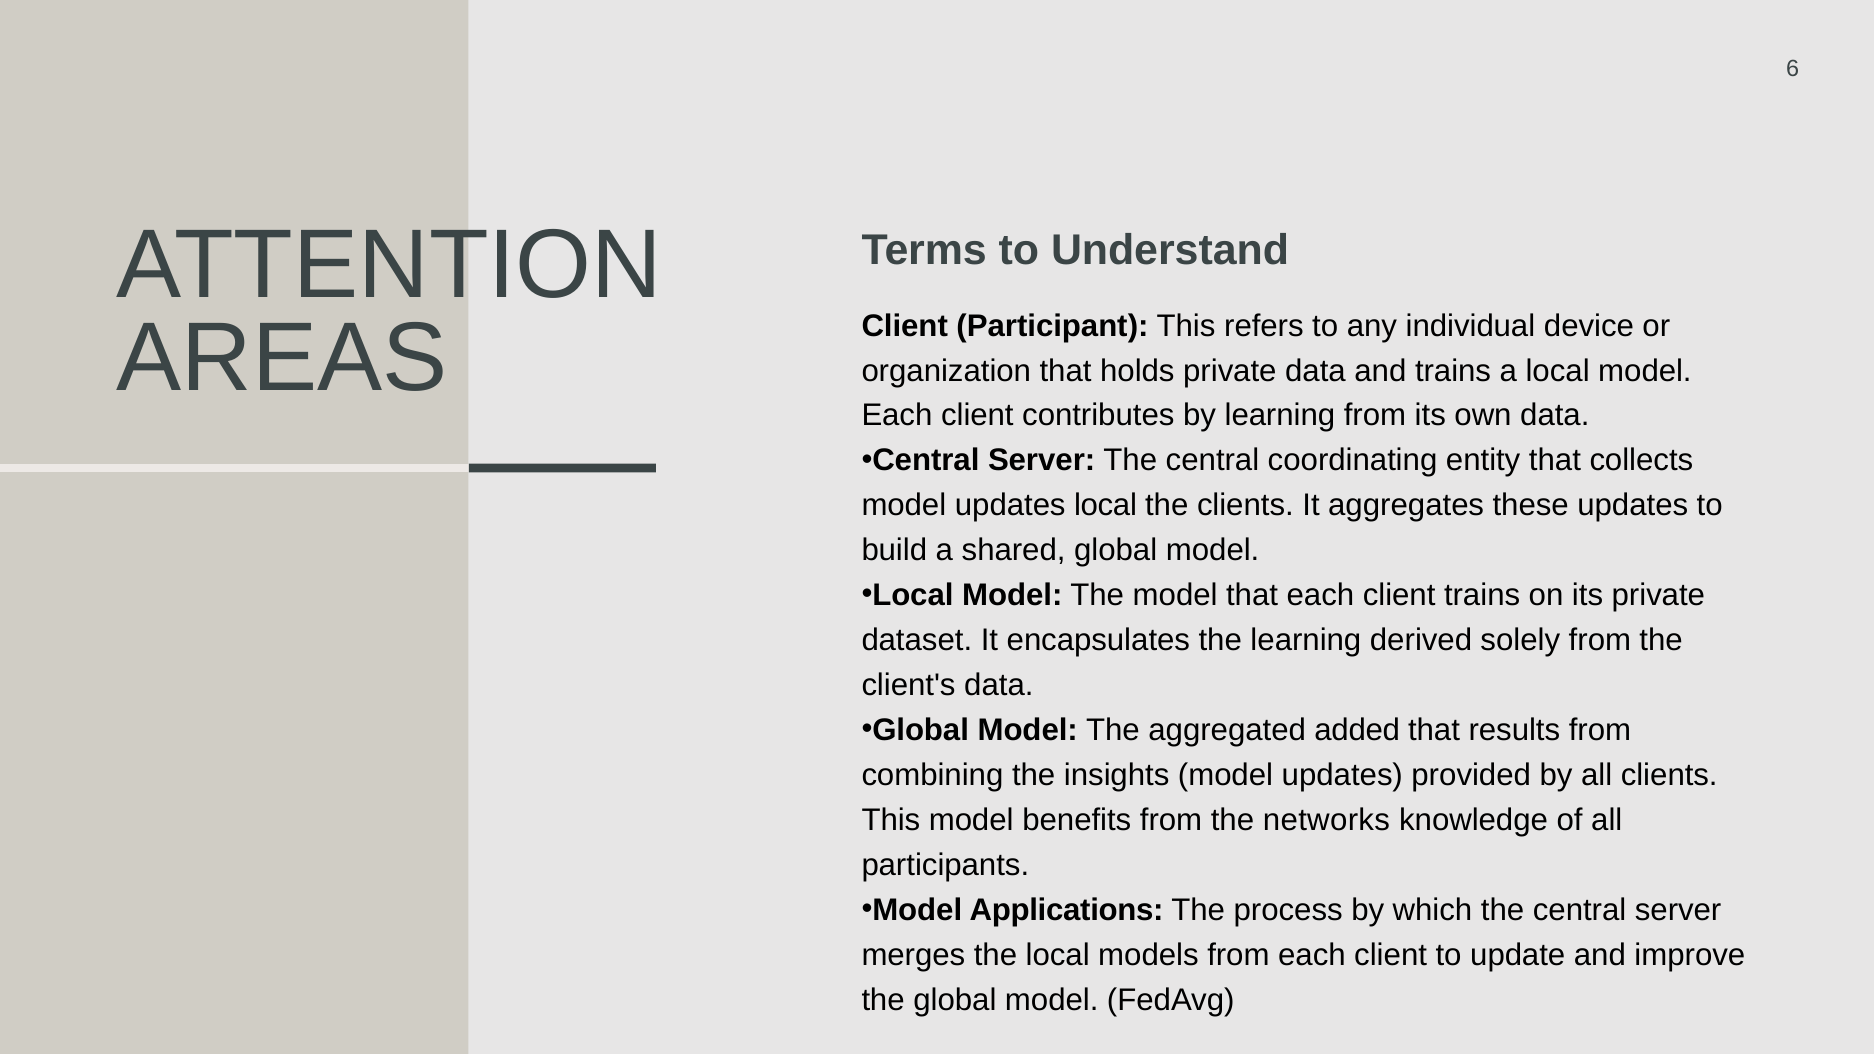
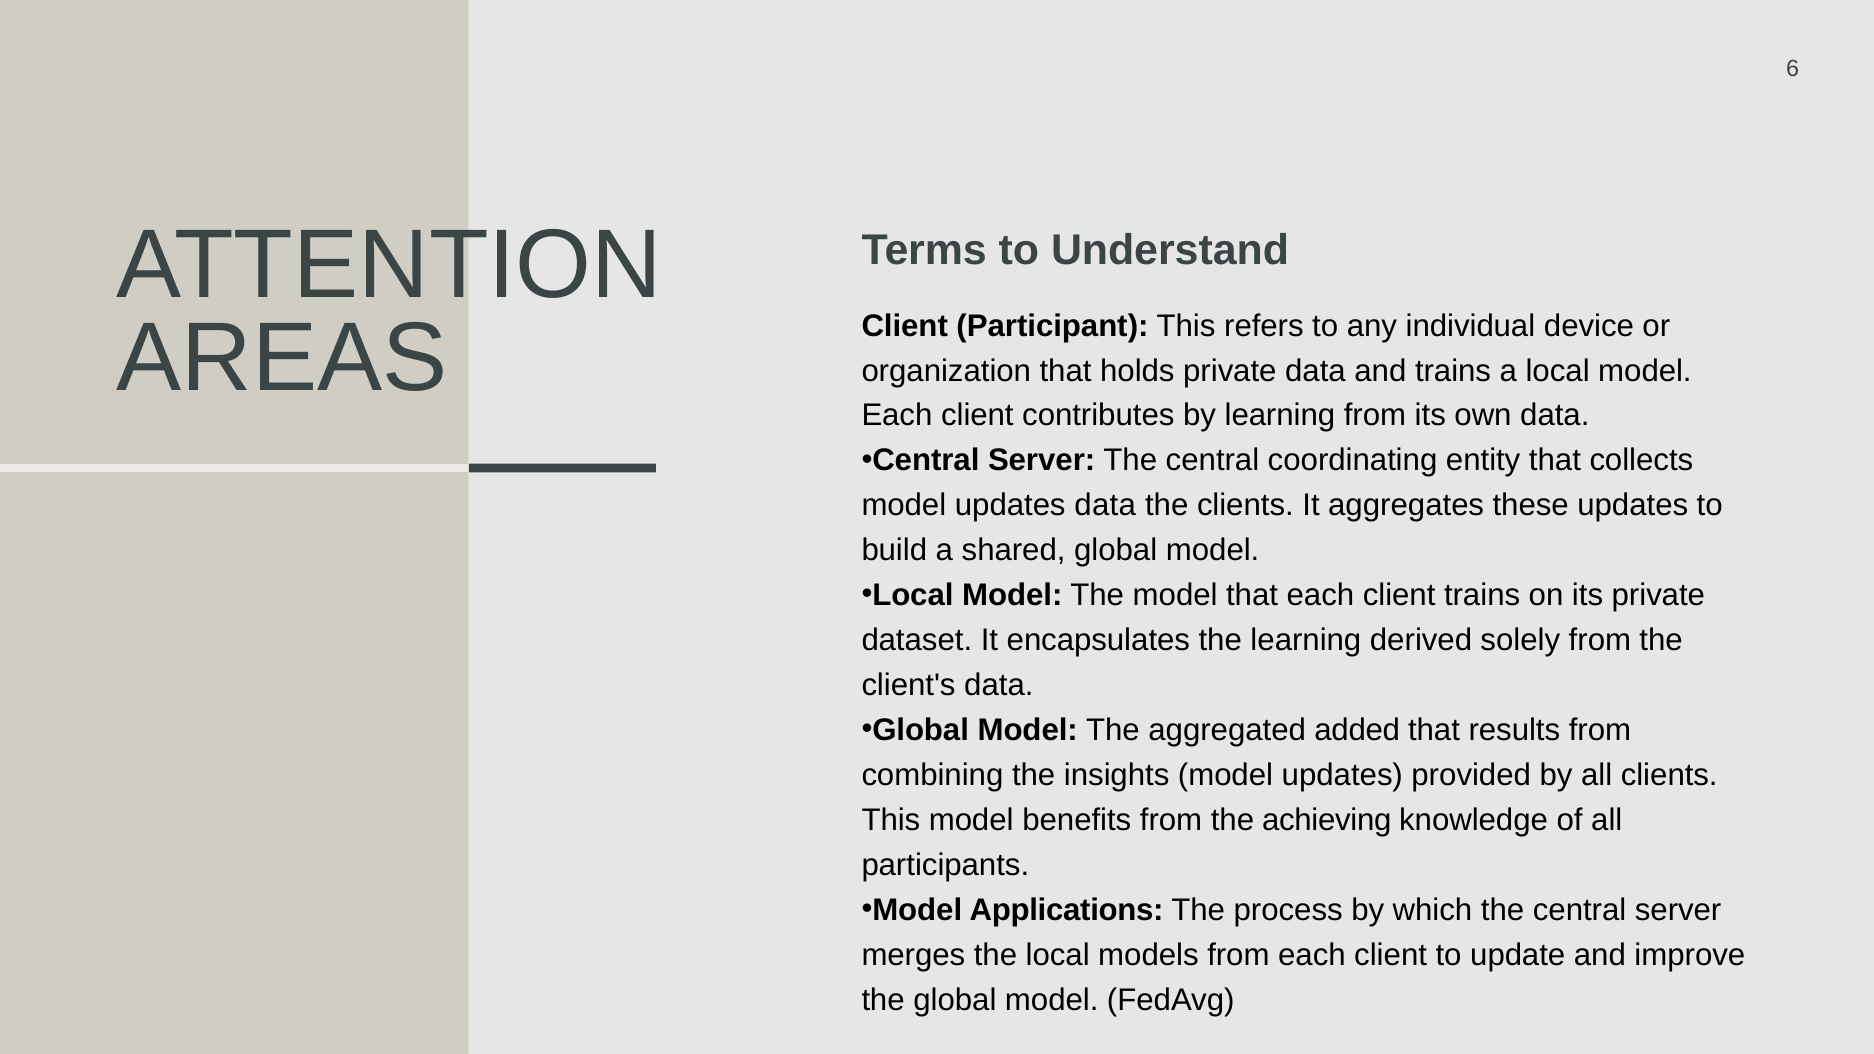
updates local: local -> data (1105, 506)
networks: networks -> achieving (1327, 820)
